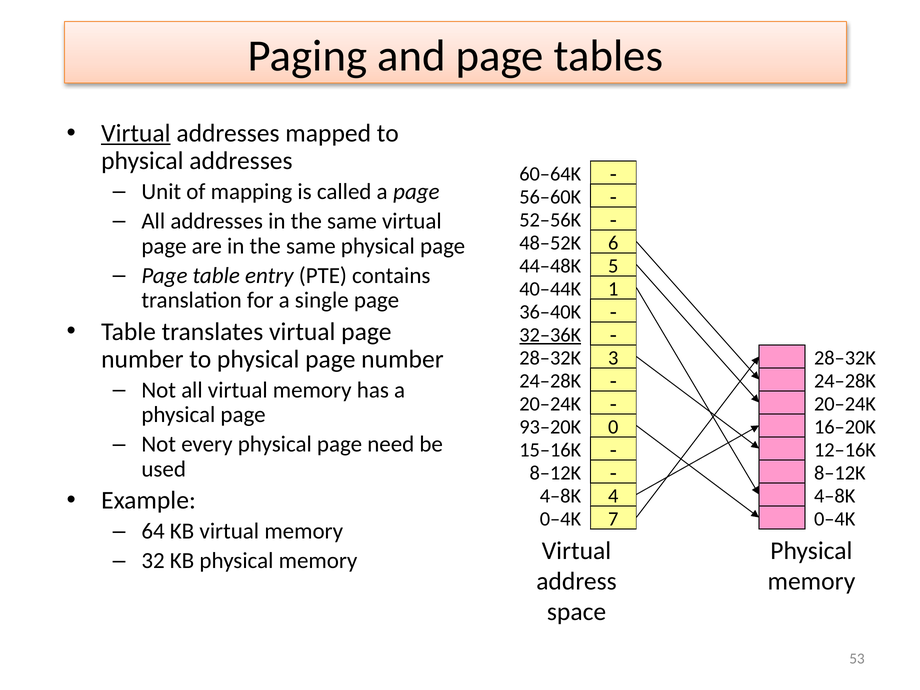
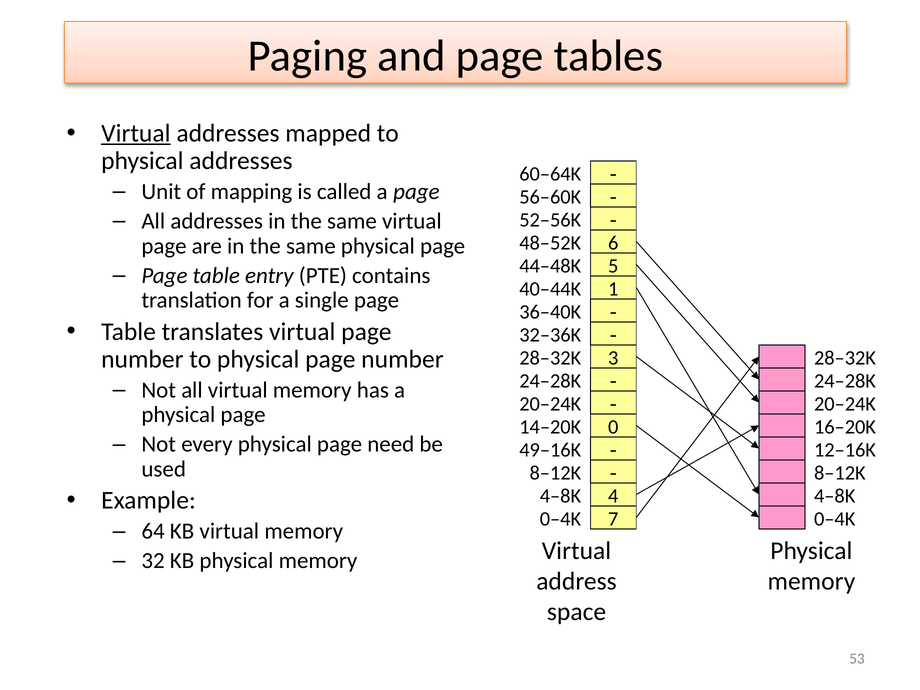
32–36K underline: present -> none (550, 335)
93–20K: 93–20K -> 14–20K (550, 427)
15–16K: 15–16K -> 49–16K (550, 450)
